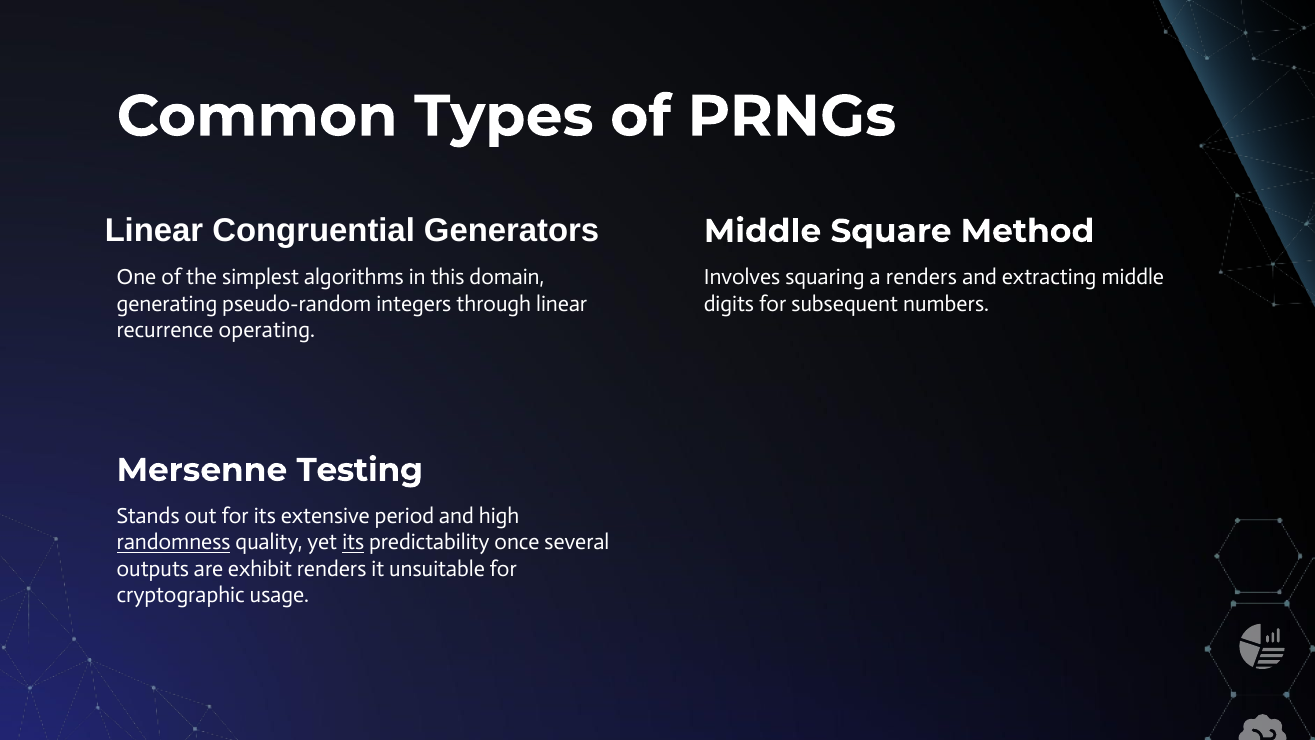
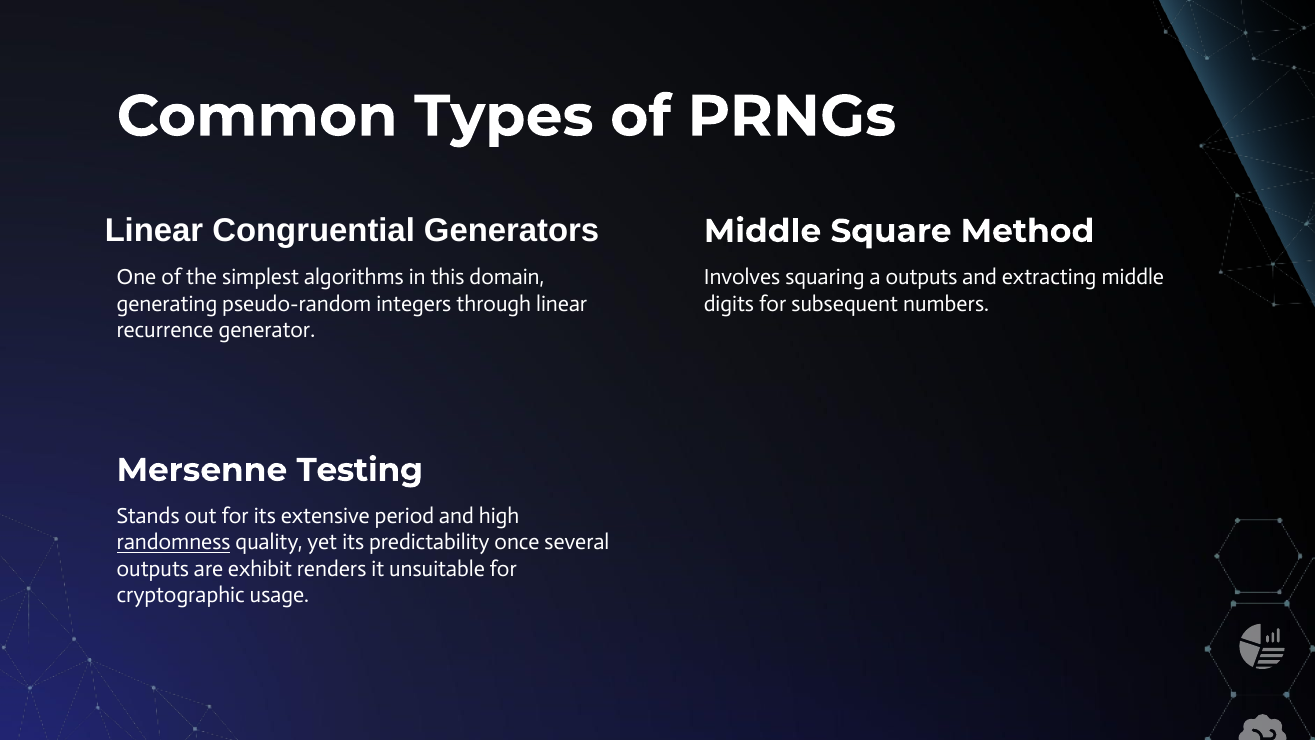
a renders: renders -> outputs (922, 277)
operating: operating -> generator (267, 330)
its underline: present -> none (353, 543)
